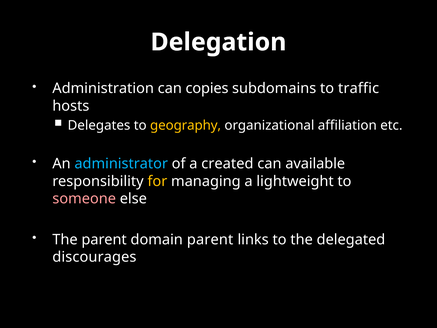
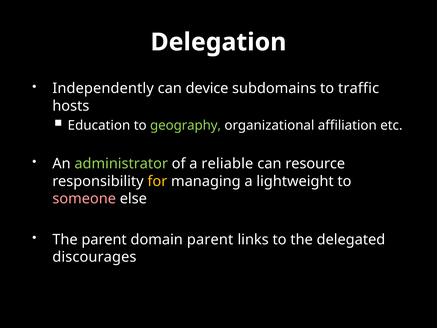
Administration: Administration -> Independently (103, 88)
copies: copies -> device (207, 88)
Delegates: Delegates -> Education (99, 125)
geography colour: yellow -> light green (186, 125)
administrator colour: light blue -> light green (121, 164)
created: created -> reliable (227, 164)
available: available -> resource (315, 164)
